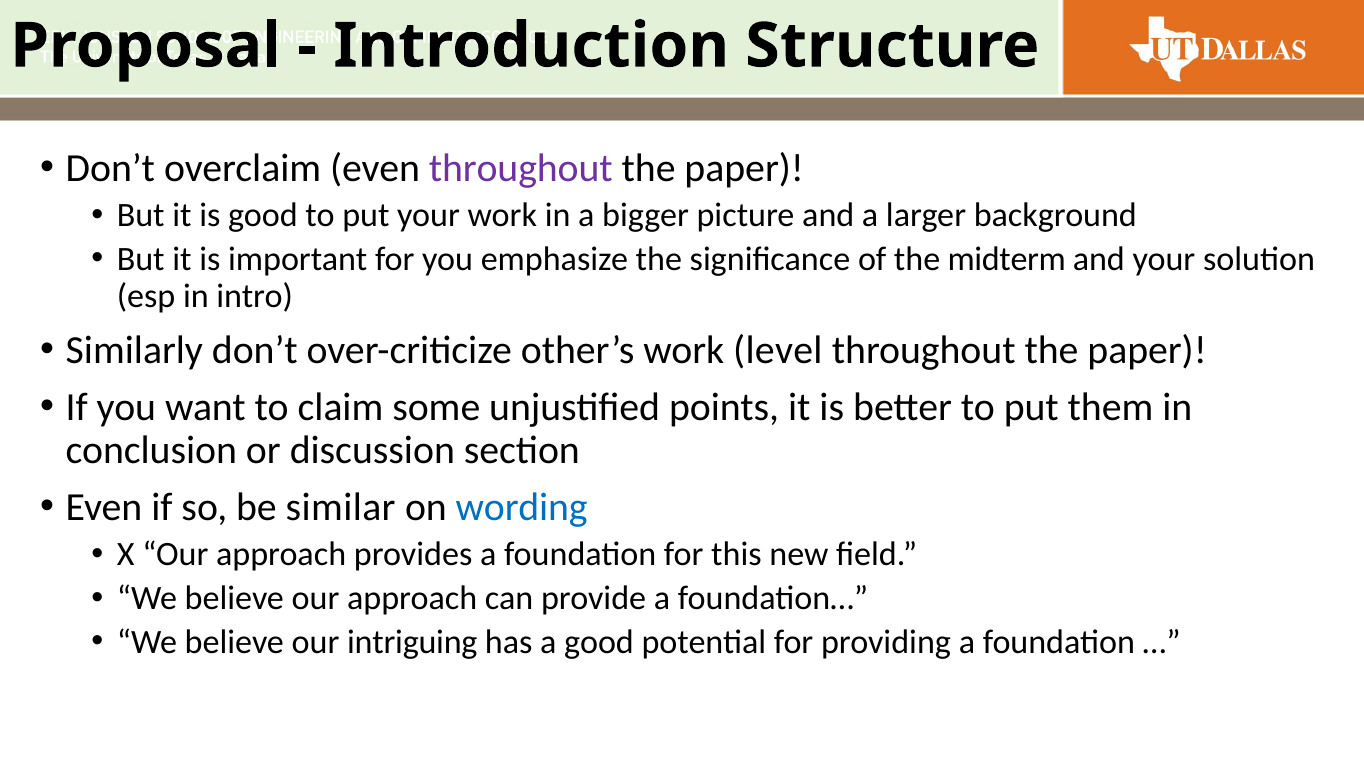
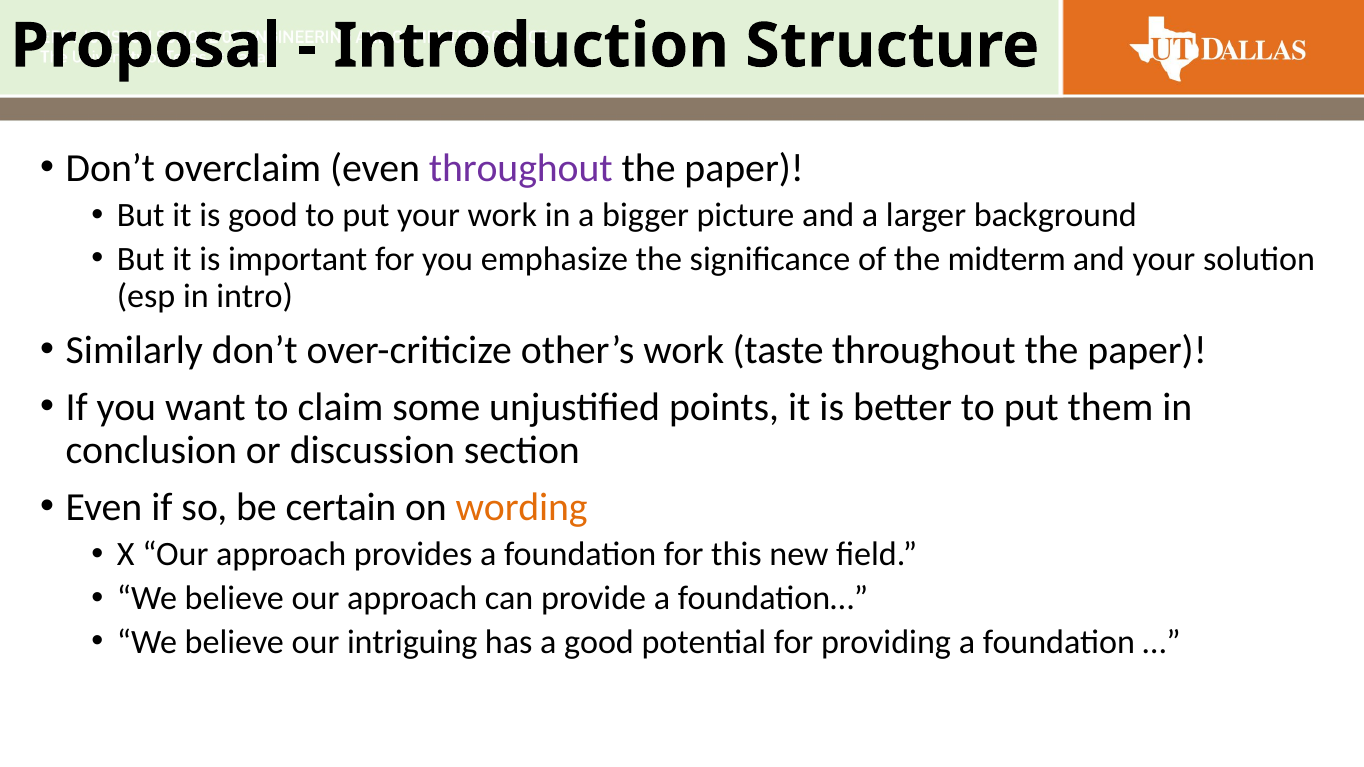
level: level -> taste (778, 350)
similar: similar -> certain (341, 507)
wording colour: blue -> orange (522, 507)
